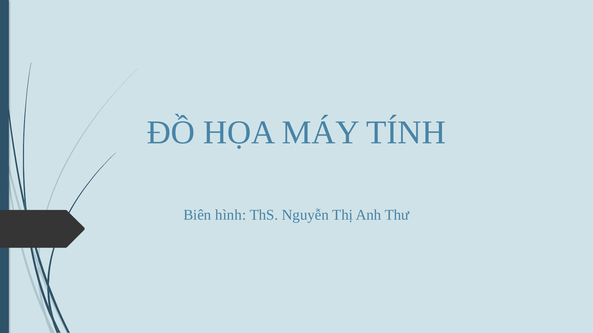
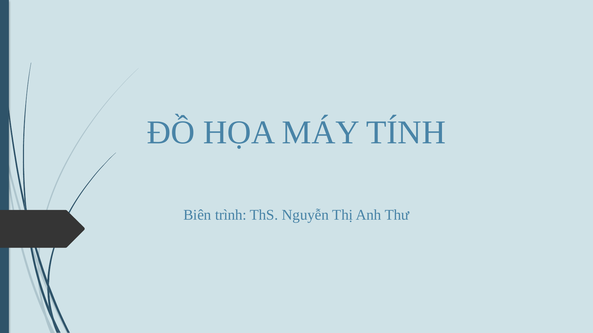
hình: hình -> trình (231, 215)
